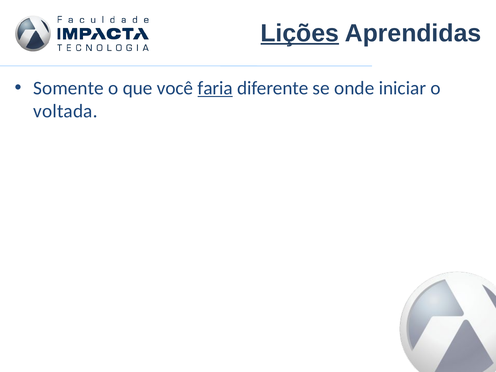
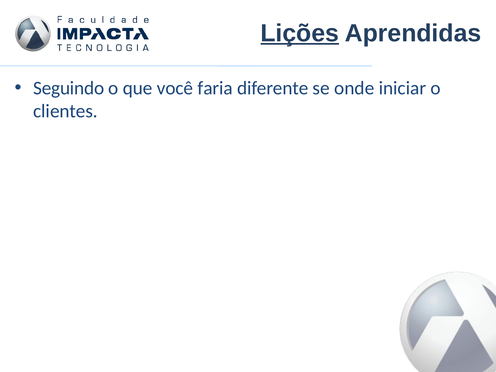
Somente: Somente -> Seguindo (69, 88)
faria underline: present -> none (215, 88)
voltada: voltada -> clientes (66, 111)
